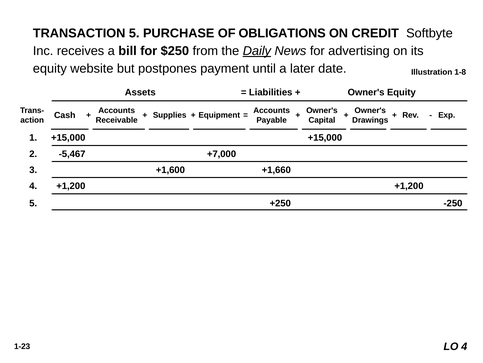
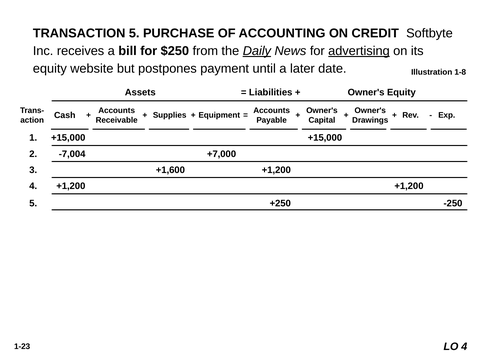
OBLIGATIONS: OBLIGATIONS -> ACCOUNTING (282, 33)
advertising underline: none -> present (359, 51)
-5,467: -5,467 -> -7,004 (72, 154)
+1,600 +1,660: +1,660 -> +1,200 (276, 170)
